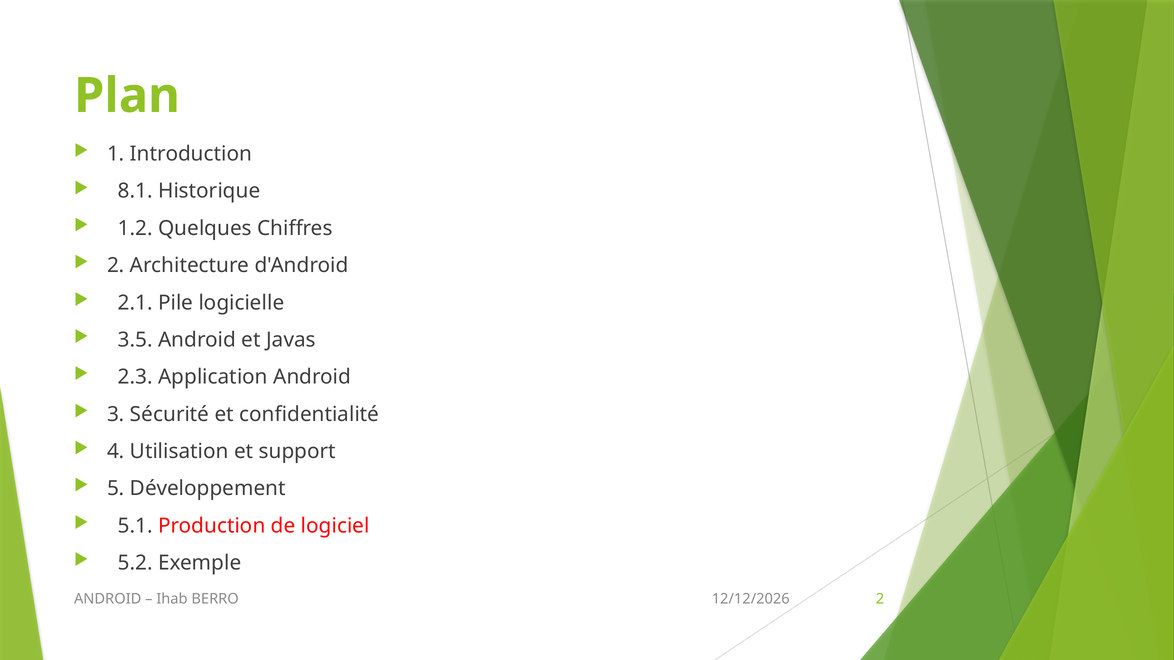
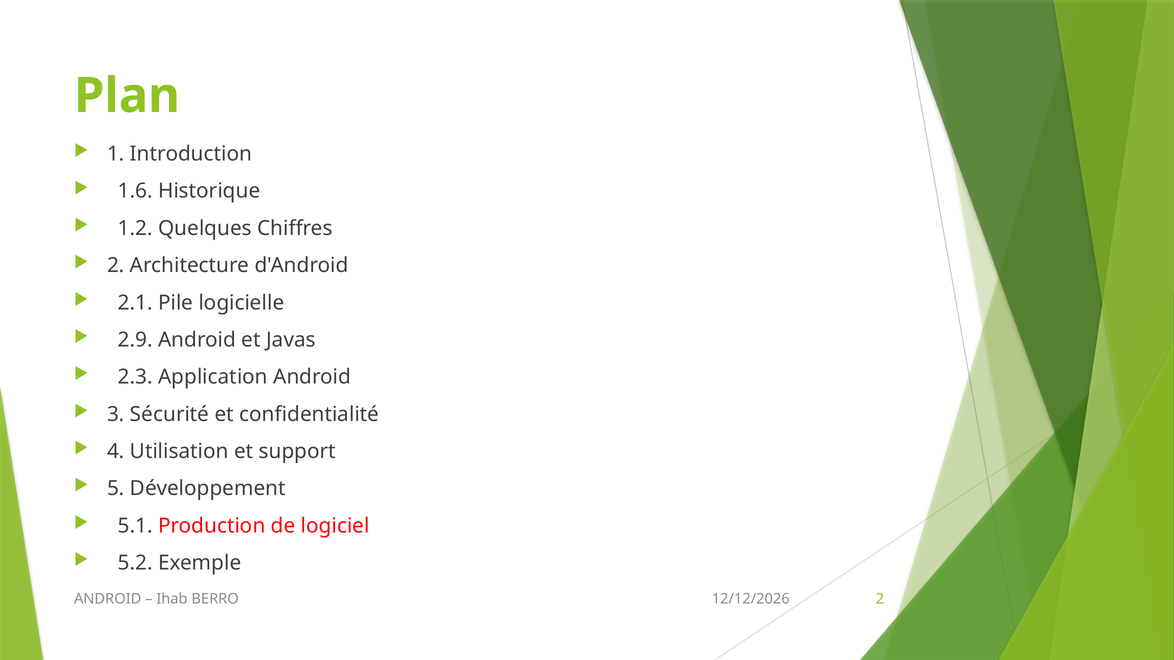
8.1: 8.1 -> 1.6 (135, 191)
3.5: 3.5 -> 2.9 (135, 340)
